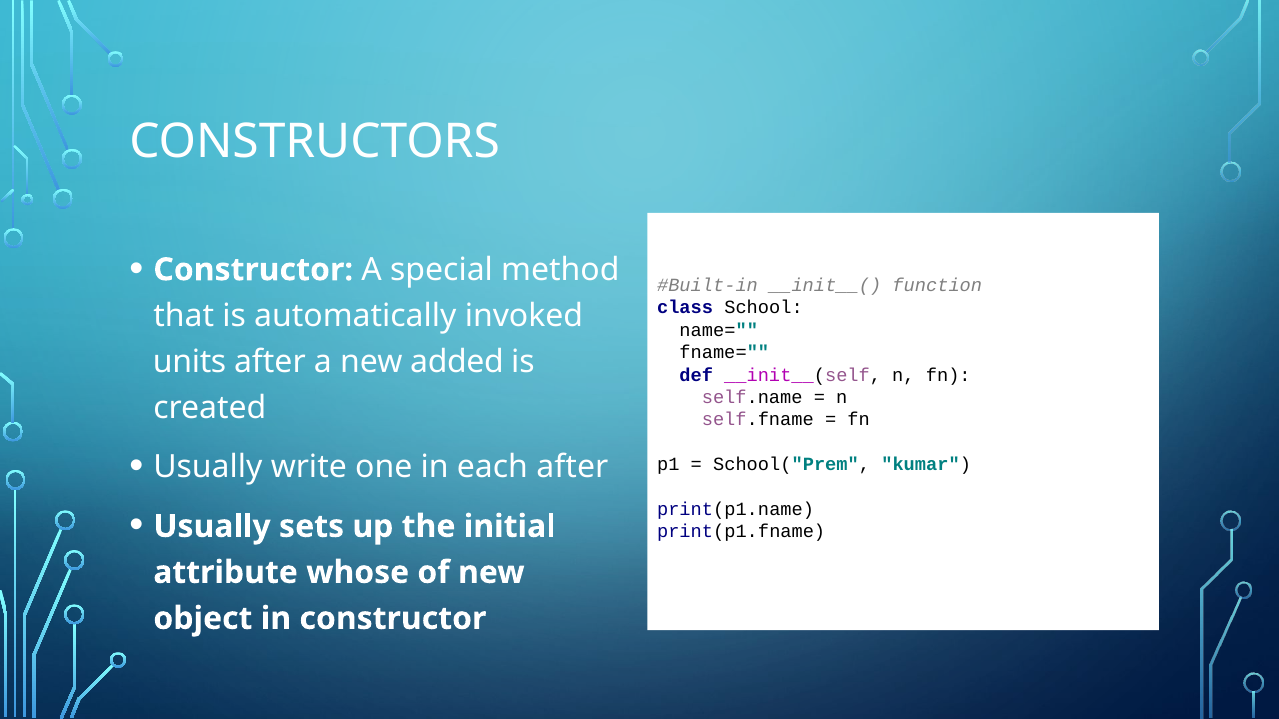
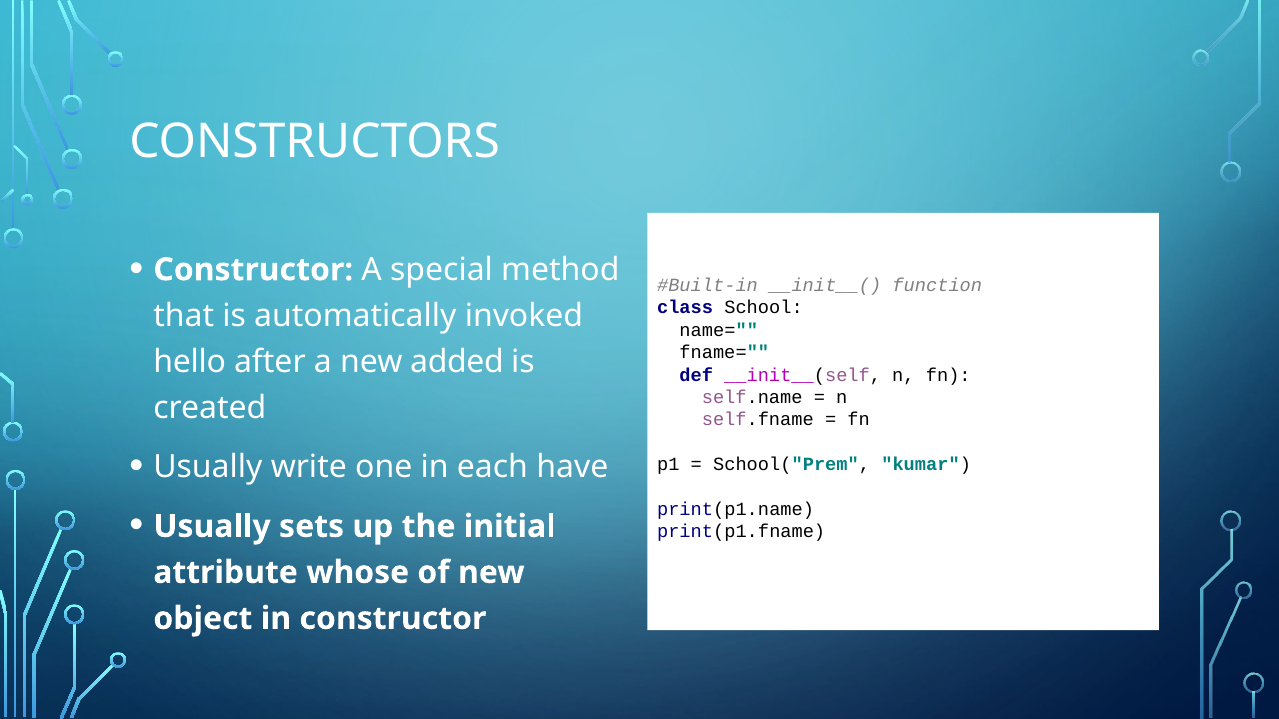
units: units -> hello (190, 362)
each after: after -> have (572, 467)
